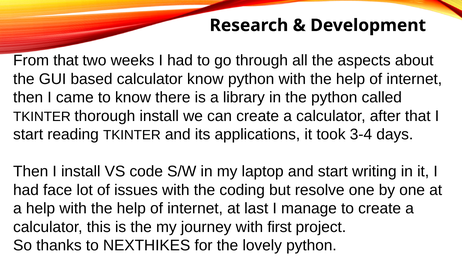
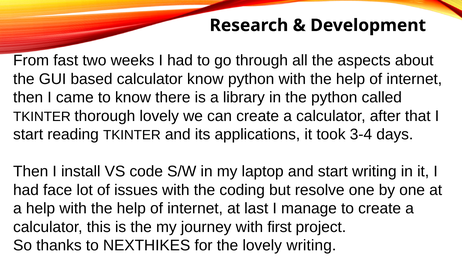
From that: that -> fast (66, 60)
thorough install: install -> lovely (159, 116)
lovely python: python -> writing (311, 245)
